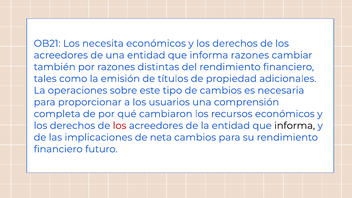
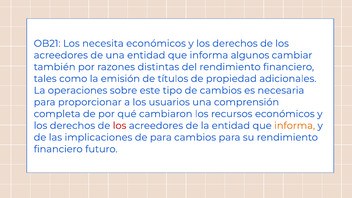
informa razones: razones -> algunos (250, 55)
informa colour: black -> orange (295, 126)
de neta: neta -> para (161, 137)
